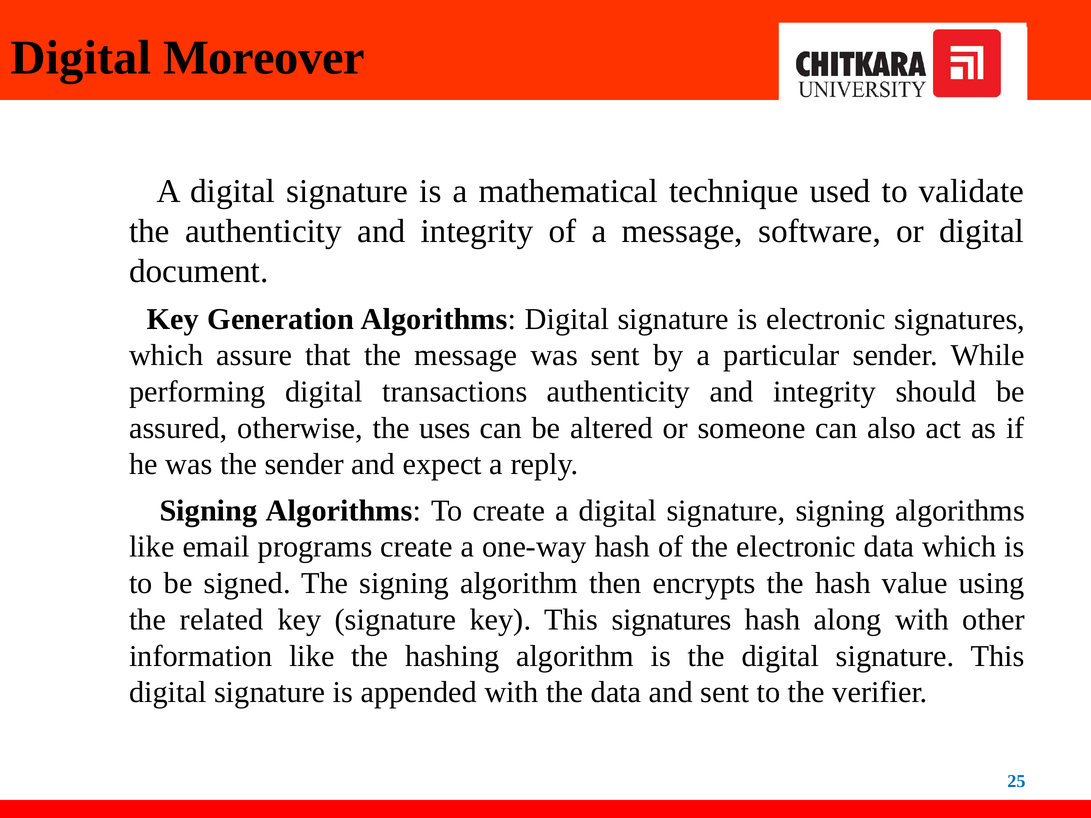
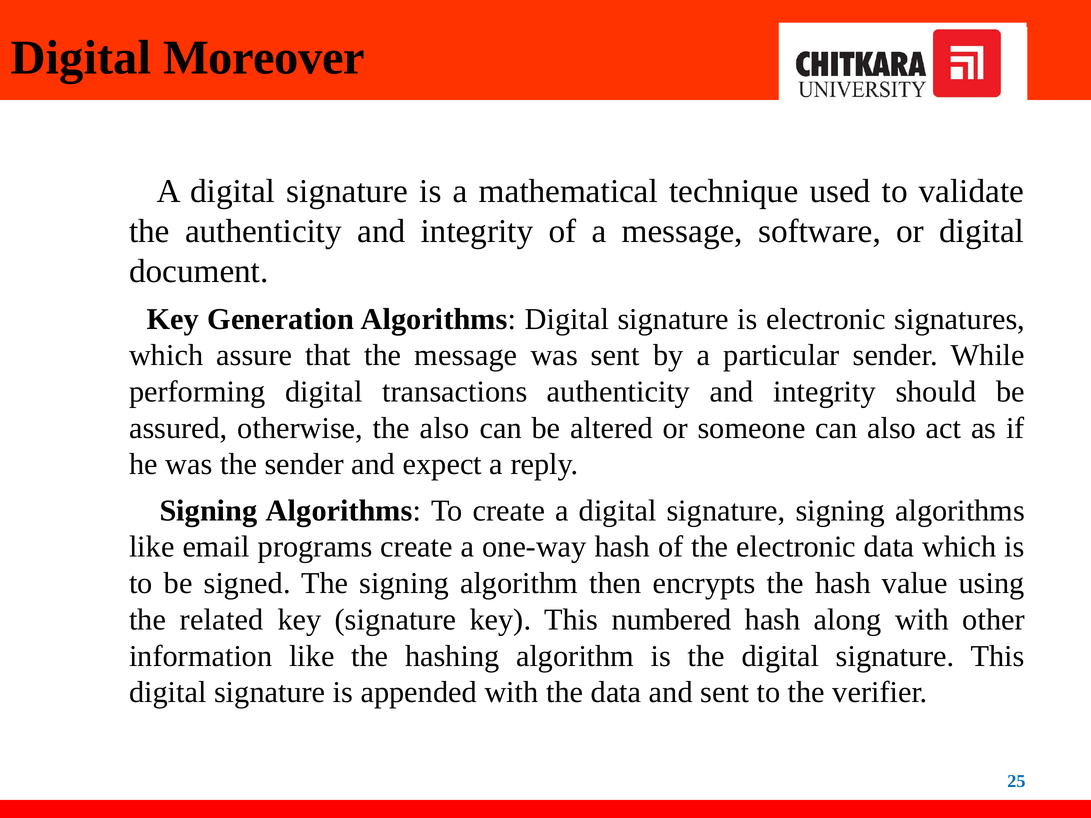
the uses: uses -> also (445, 428)
This signatures: signatures -> numbered (672, 620)
